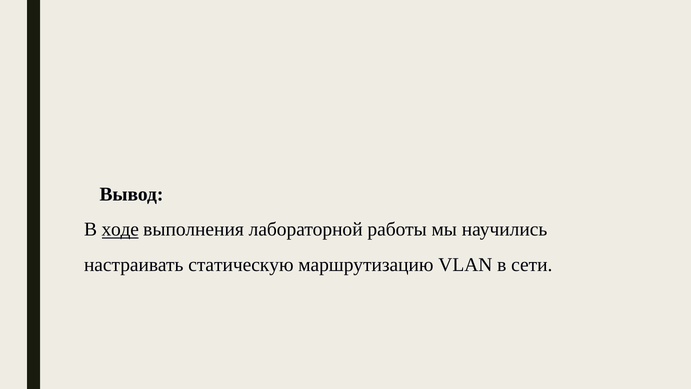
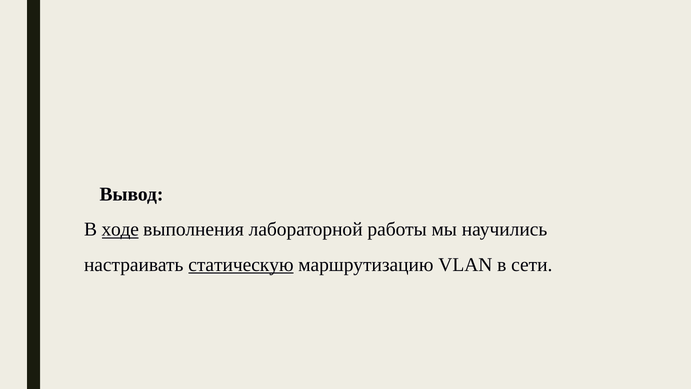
статическую underline: none -> present (241, 264)
